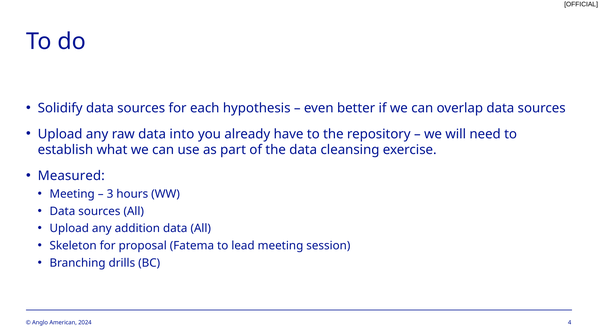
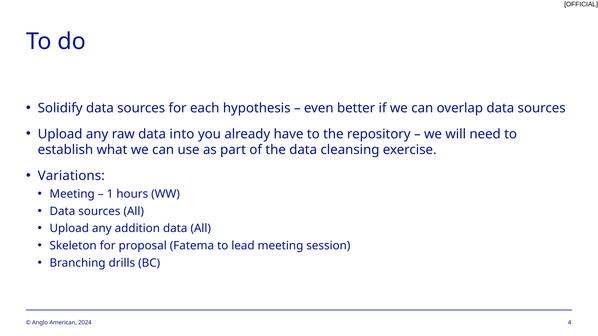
Measured: Measured -> Variations (71, 176)
3: 3 -> 1 (110, 194)
